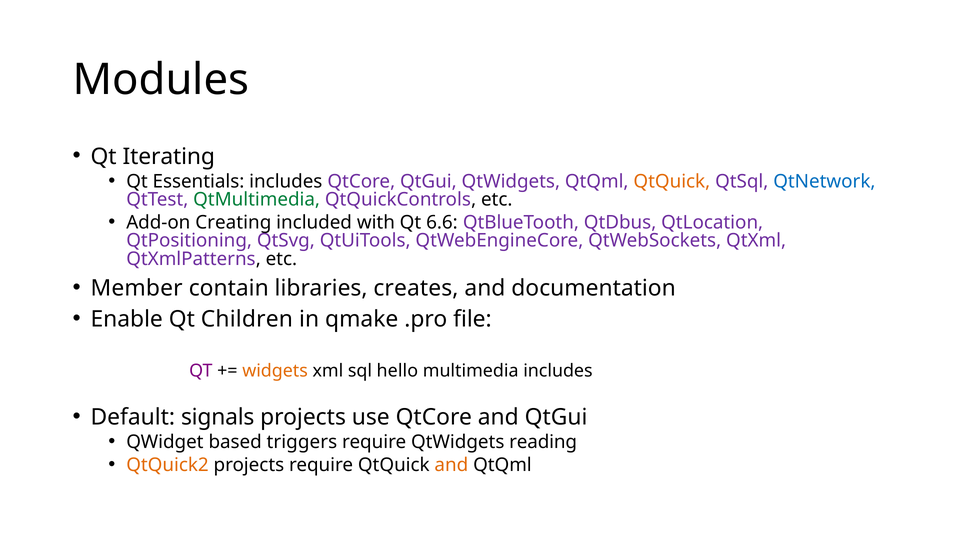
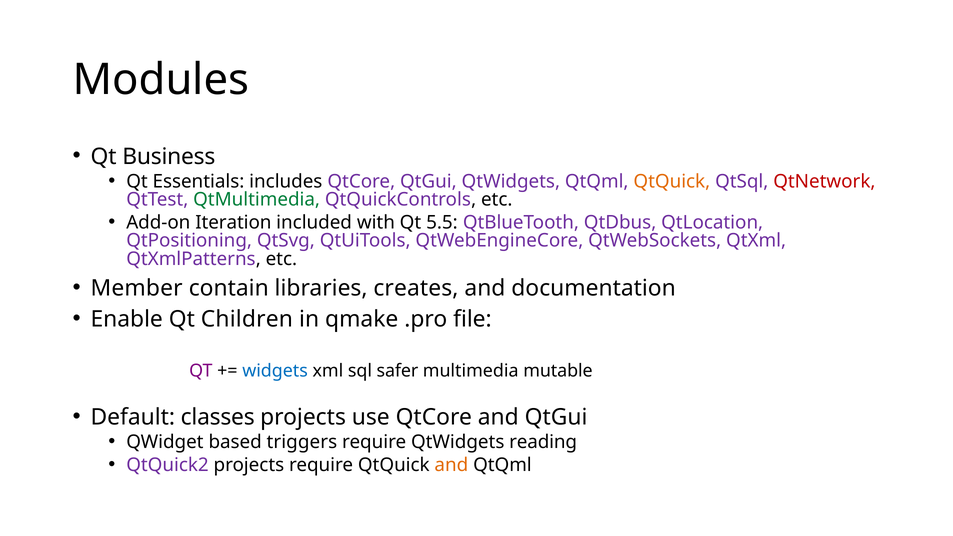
Iterating: Iterating -> Business (169, 156)
QtNetwork colour: blue -> red (824, 181)
Creating: Creating -> Iteration (233, 222)
6.6: 6.6 -> 5.5 (442, 222)
widgets colour: orange -> blue (275, 371)
hello: hello -> safer (397, 371)
multimedia includes: includes -> mutable (558, 371)
signals: signals -> classes (218, 417)
QtQuick2 colour: orange -> purple (167, 465)
